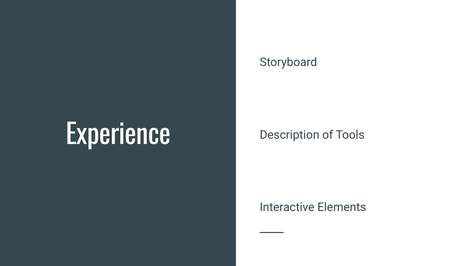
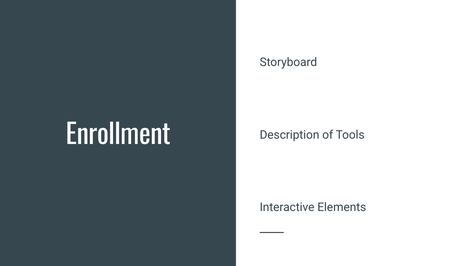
Experience: Experience -> Enrollment (118, 135)
